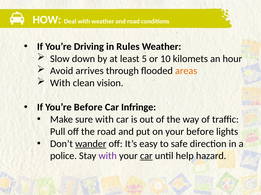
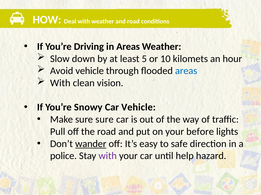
in Rules: Rules -> Areas (128, 47)
Avoid arrives: arrives -> vehicle (90, 71)
areas colour: orange -> blue (186, 71)
You’re Before: Before -> Snowy (88, 108)
Car Infringe: Infringe -> Vehicle (138, 108)
sure with: with -> sure (104, 120)
car underline: present -> none (146, 156)
